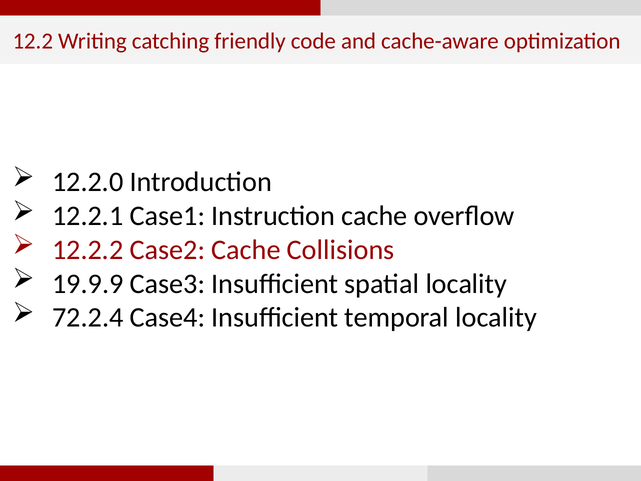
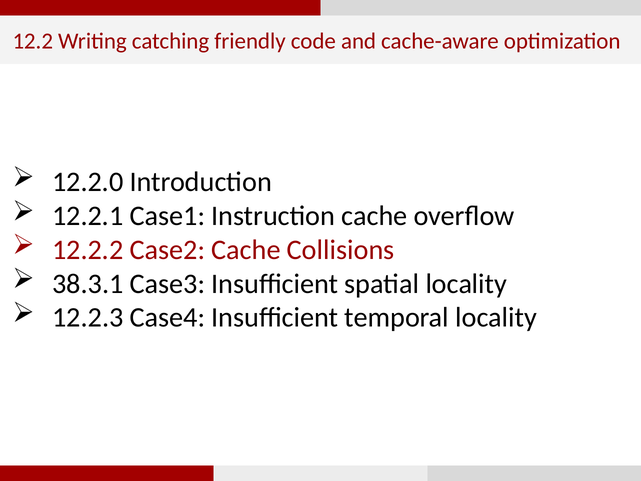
19.9.9: 19.9.9 -> 38.3.1 (88, 284)
72.2.4: 72.2.4 -> 12.2.3 (88, 317)
